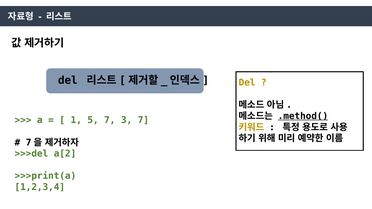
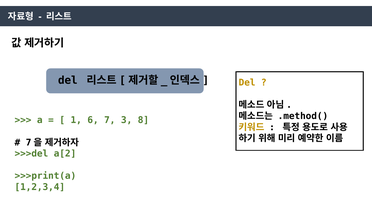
.method( underline: present -> none (303, 116)
5: 5 -> 6 (93, 120)
3 7: 7 -> 8 (143, 120)
